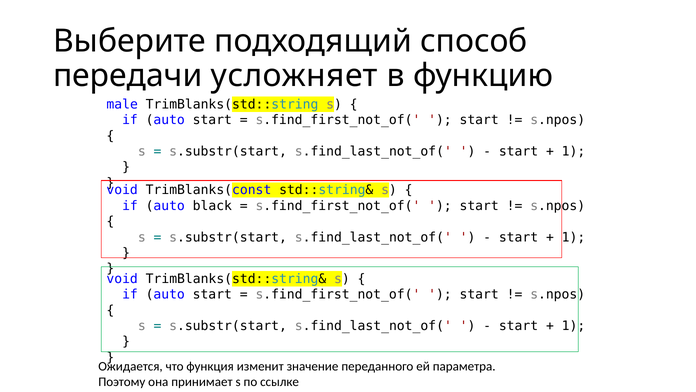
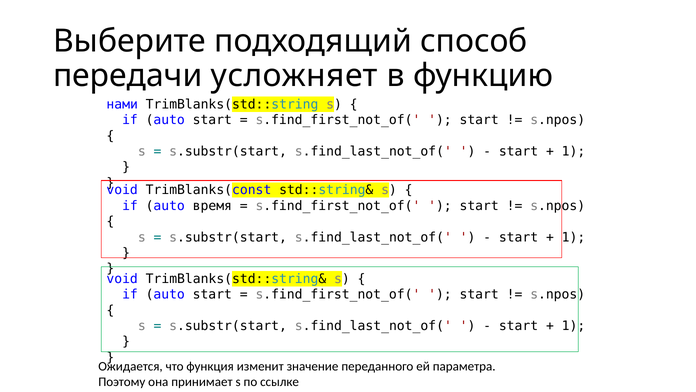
male: male -> нами (122, 104)
black: black -> время (212, 206)
